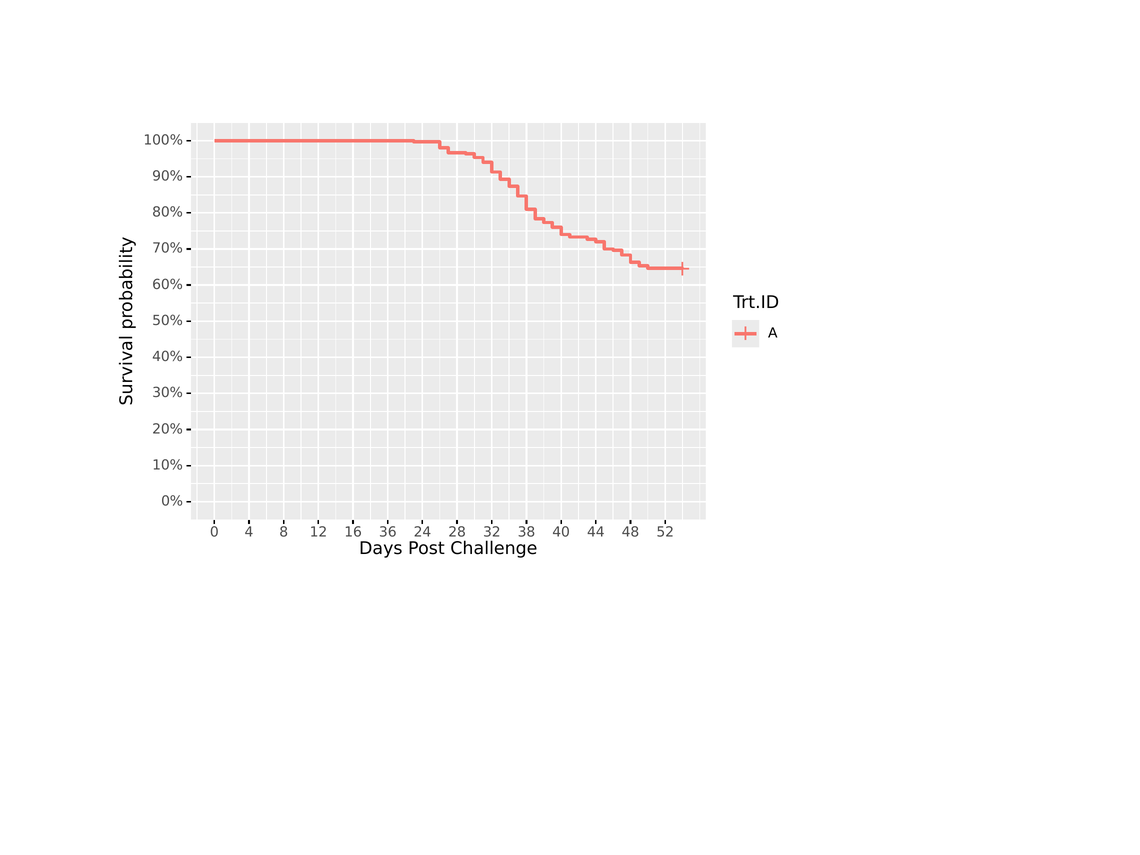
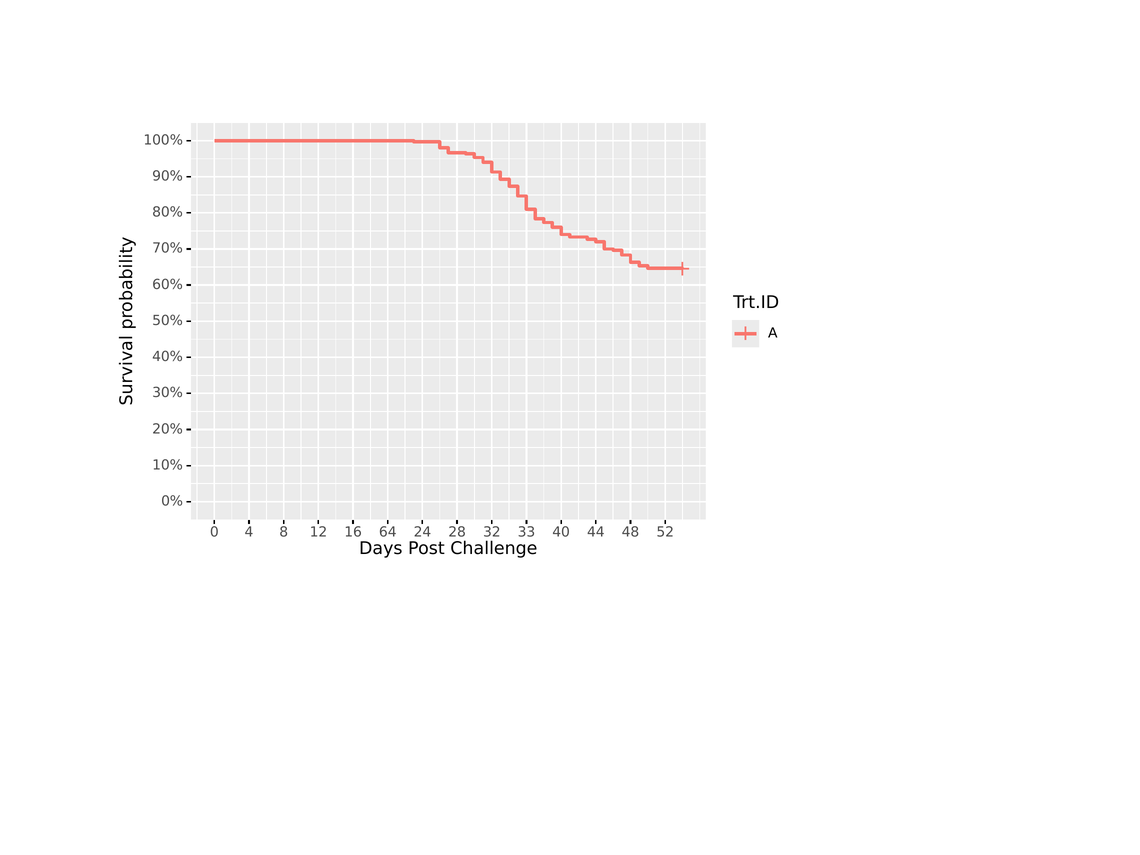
36: 36 -> 64 (388, 532)
38: 38 -> 33 (526, 532)
